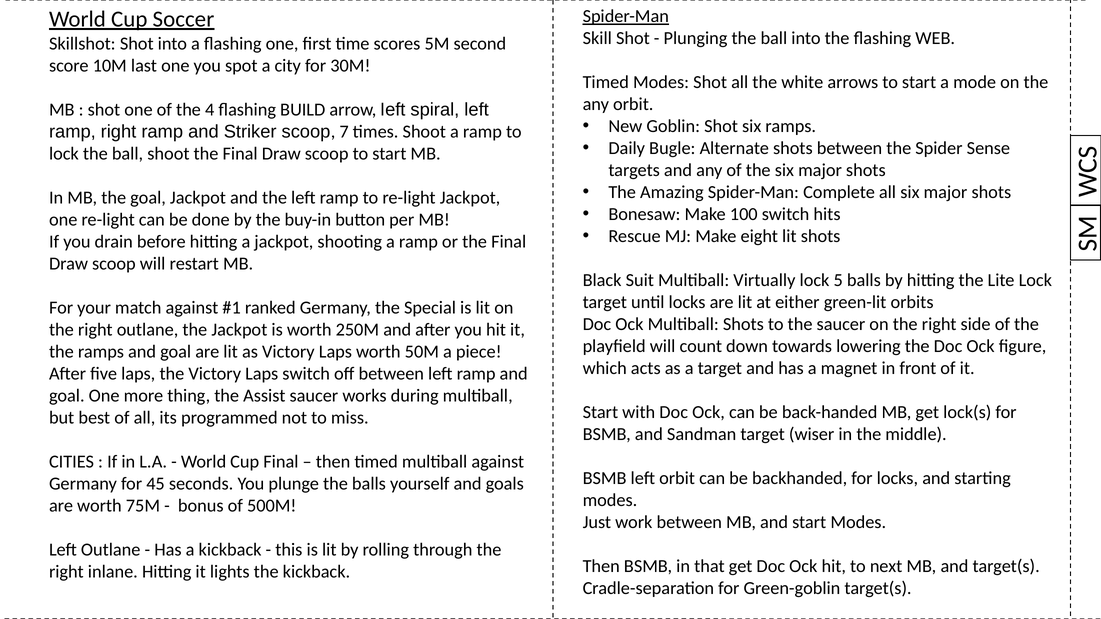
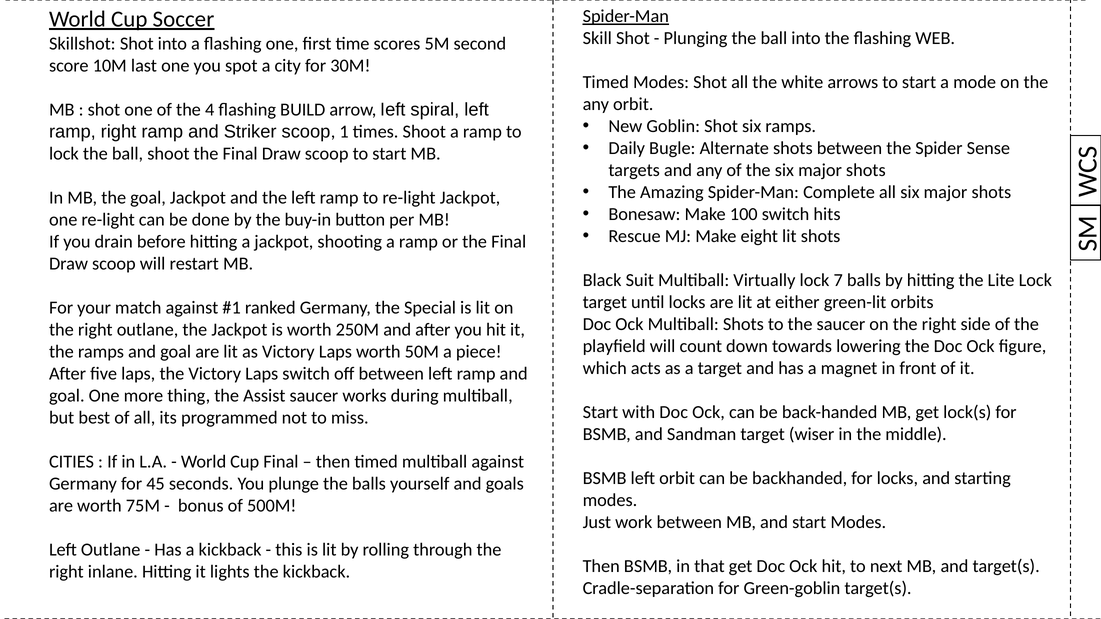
7: 7 -> 1 (344, 132)
5: 5 -> 7 (838, 280)
